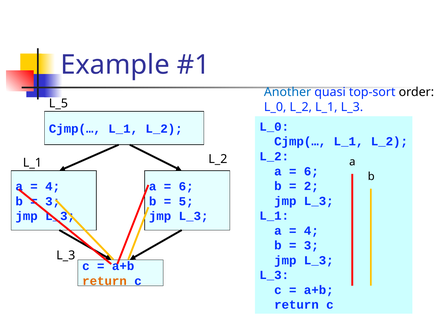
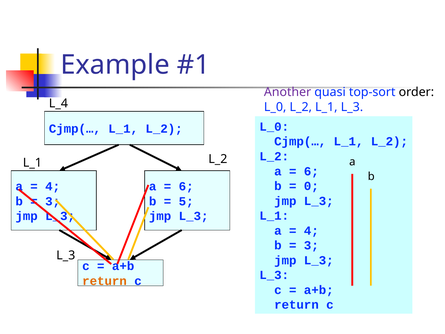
Another colour: blue -> purple (288, 92)
L_5: L_5 -> L_4 (58, 103)
2: 2 -> 0 (311, 186)
